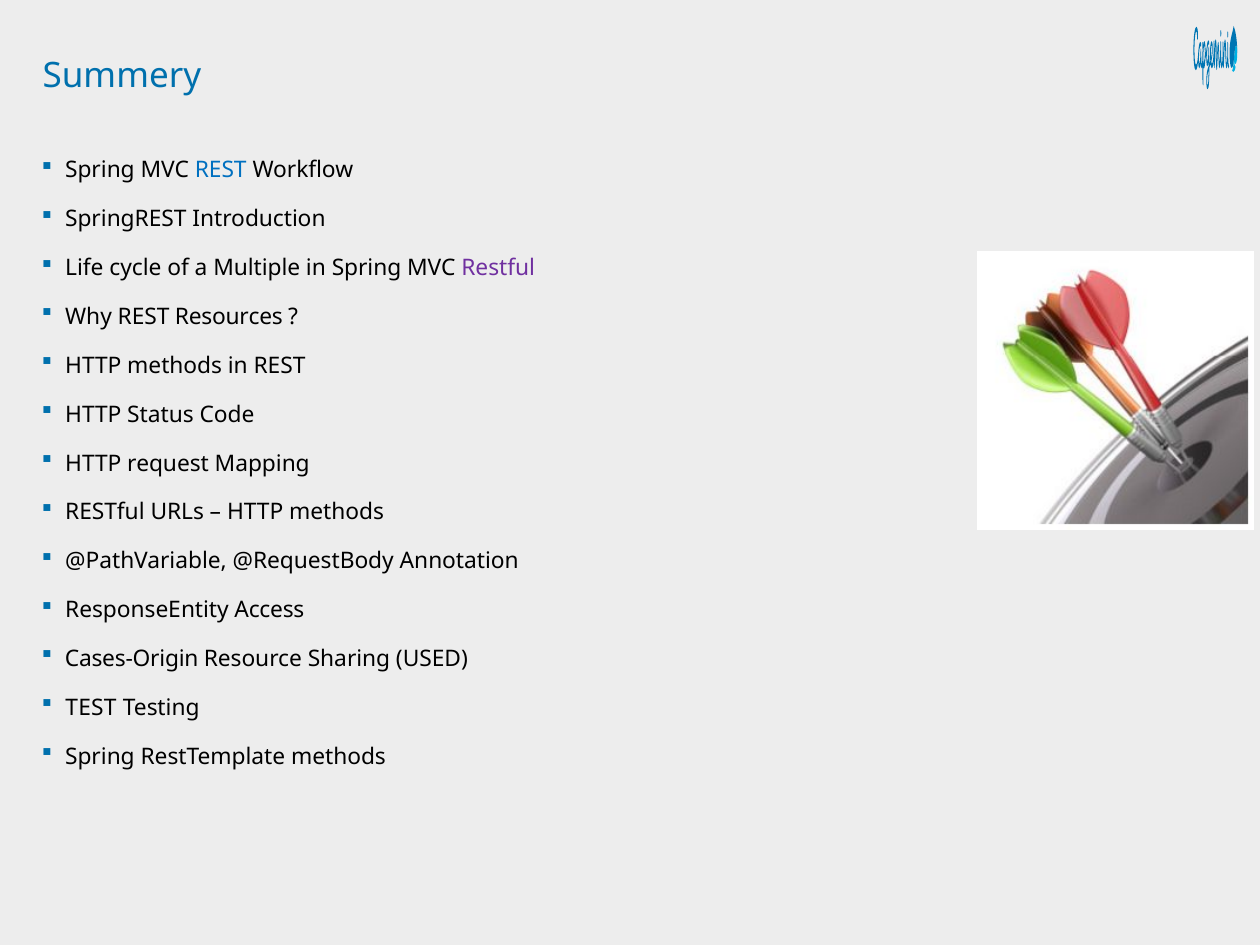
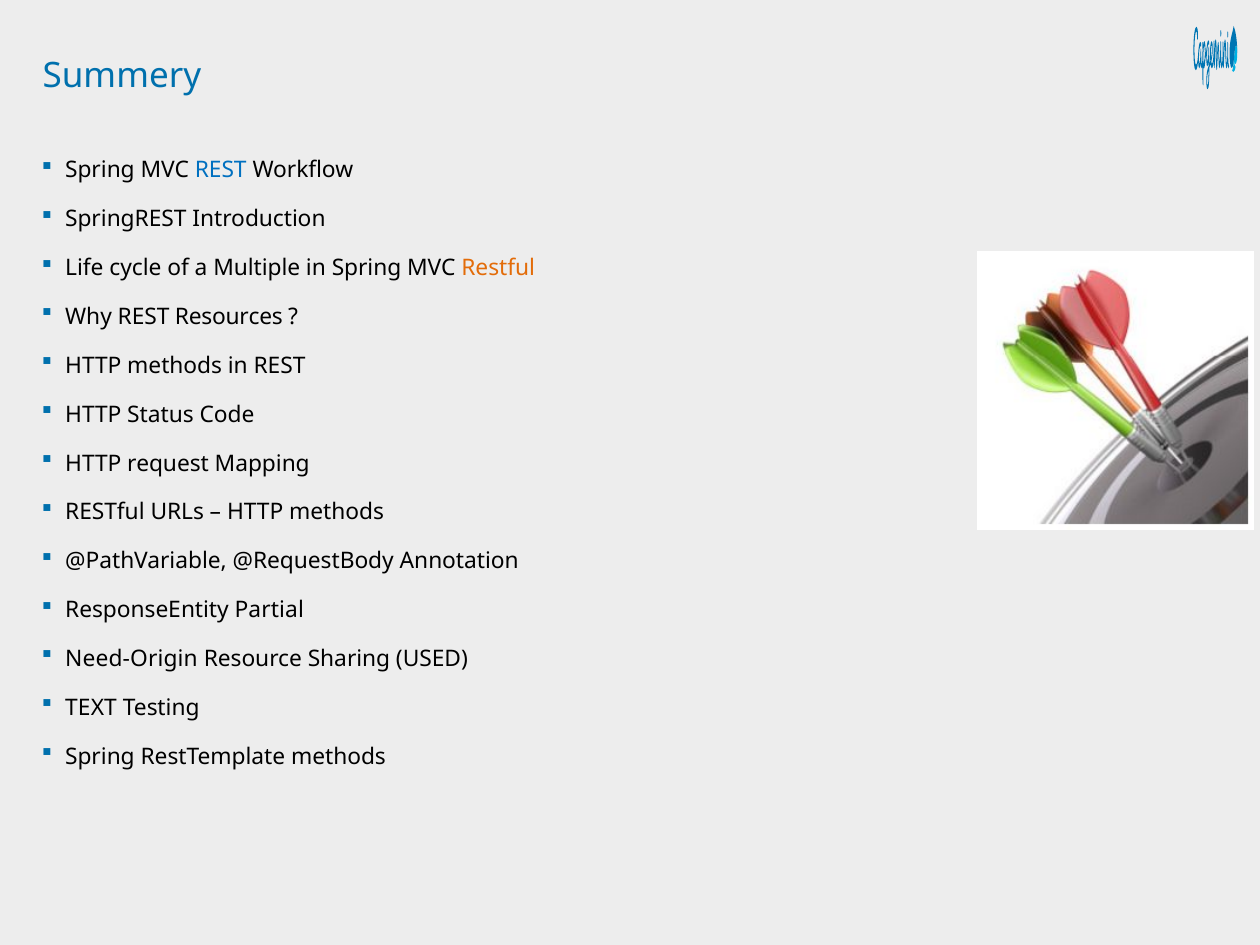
Restful colour: purple -> orange (498, 268)
Access: Access -> Partial (269, 610)
Cases-Origin: Cases-Origin -> Need-Origin (131, 659)
TEST: TEST -> TEXT (91, 708)
